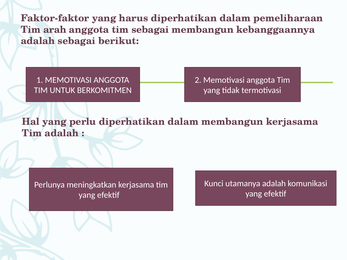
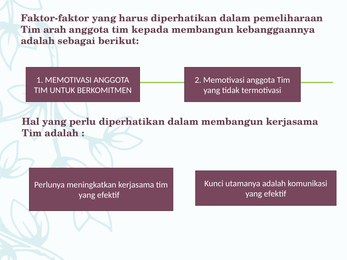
tim sebagai: sebagai -> kepada (150, 30)
